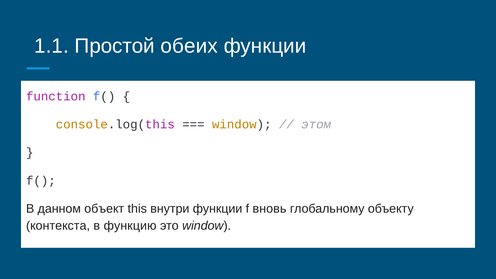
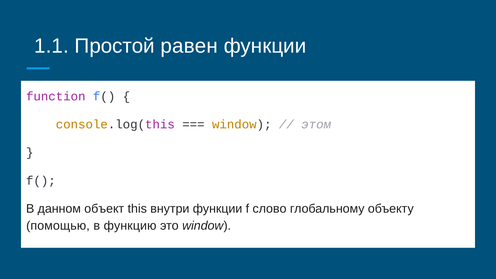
обеих: обеих -> равен (189, 46)
вновь: вновь -> слово (270, 209)
контекста: контекста -> помощью (58, 226)
